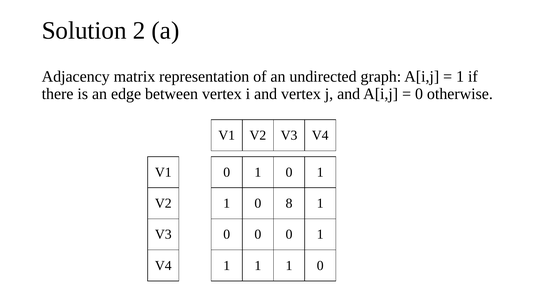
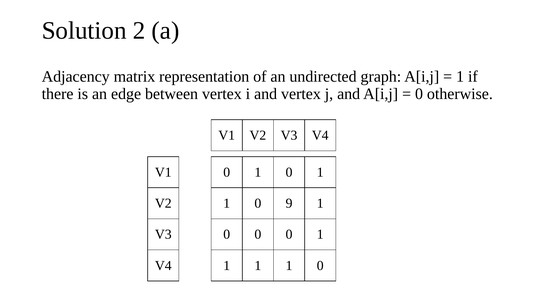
8: 8 -> 9 (289, 203)
